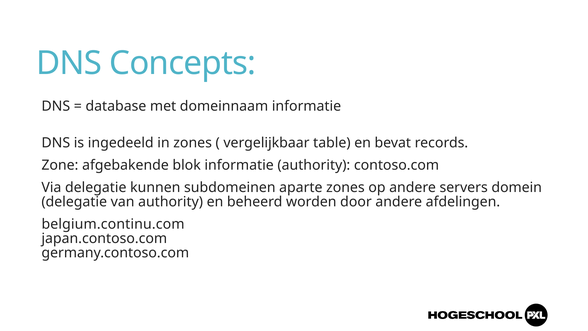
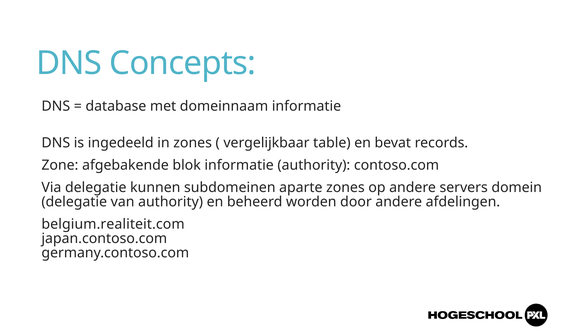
belgium.continu.com: belgium.continu.com -> belgium.realiteit.com (113, 224)
